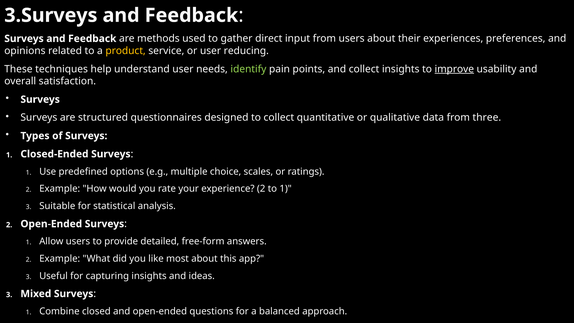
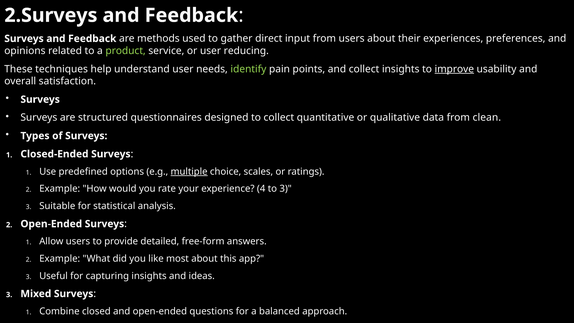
3.Surveys: 3.Surveys -> 2.Surveys (51, 15)
product colour: yellow -> light green (126, 51)
three: three -> clean (487, 118)
multiple underline: none -> present (189, 172)
experience 2: 2 -> 4 (261, 189)
to 1: 1 -> 3 (286, 189)
